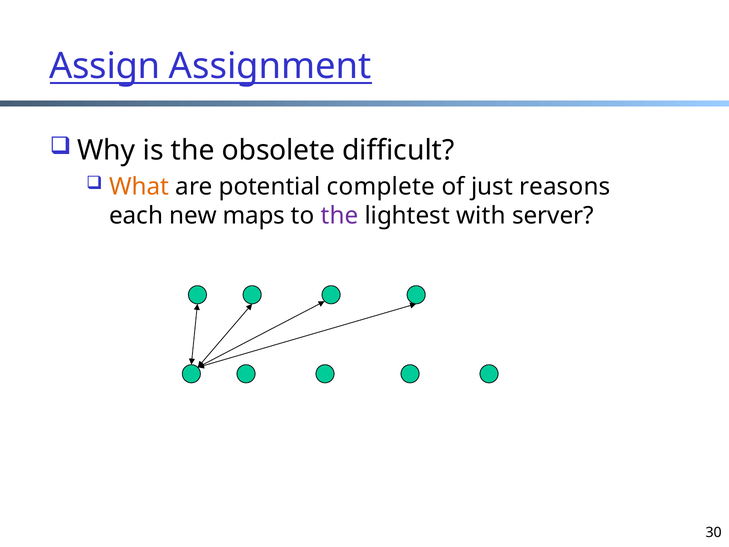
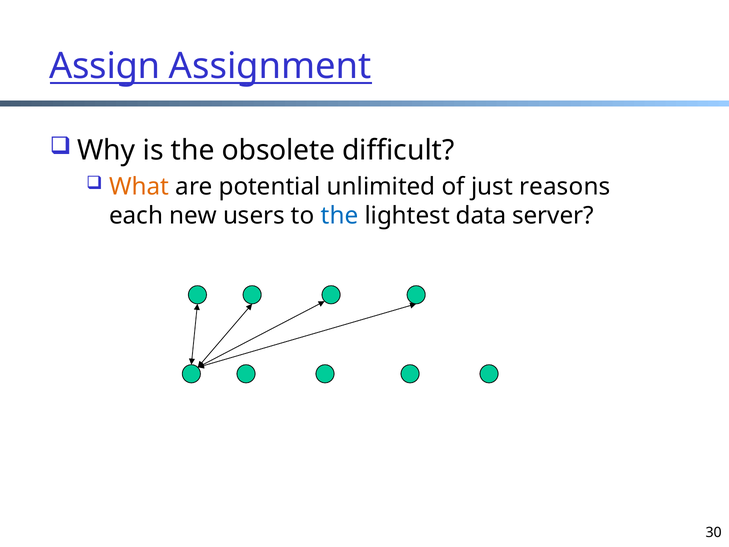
complete: complete -> unlimited (381, 186)
maps: maps -> users (254, 216)
the colour: purple -> blue (340, 216)
with: with -> data (481, 216)
